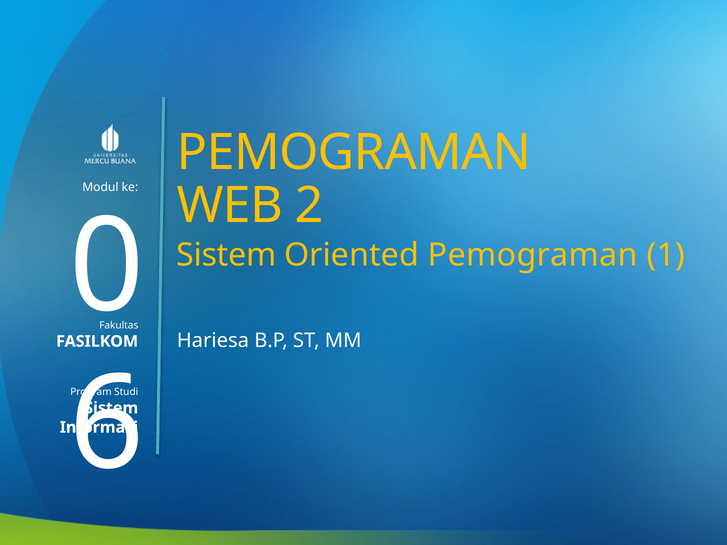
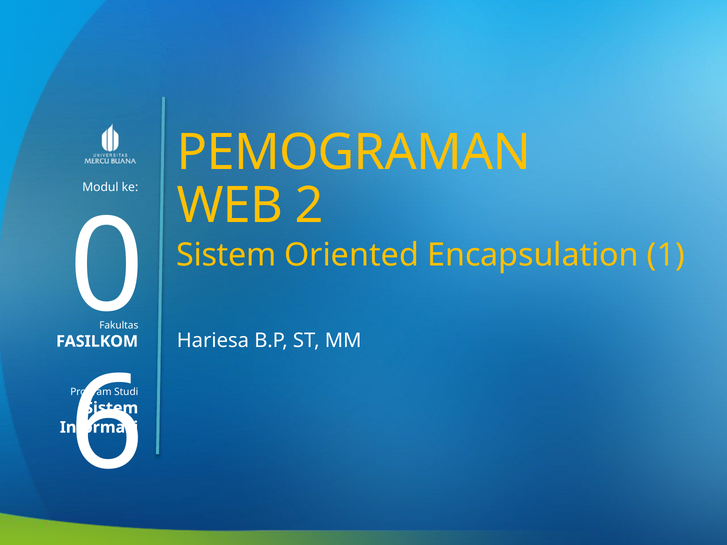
Oriented Pemograman: Pemograman -> Encapsulation (533, 255)
